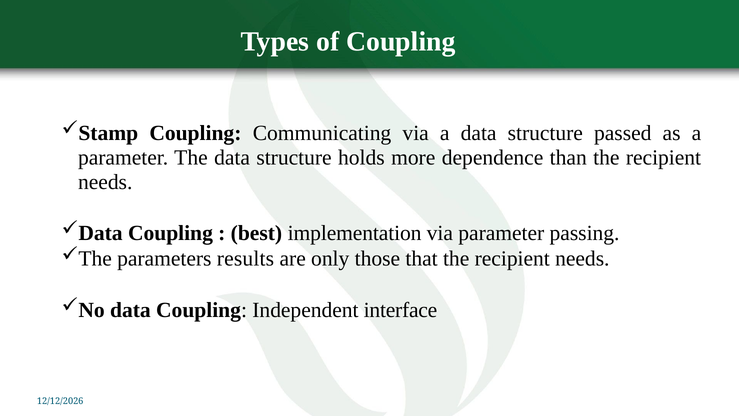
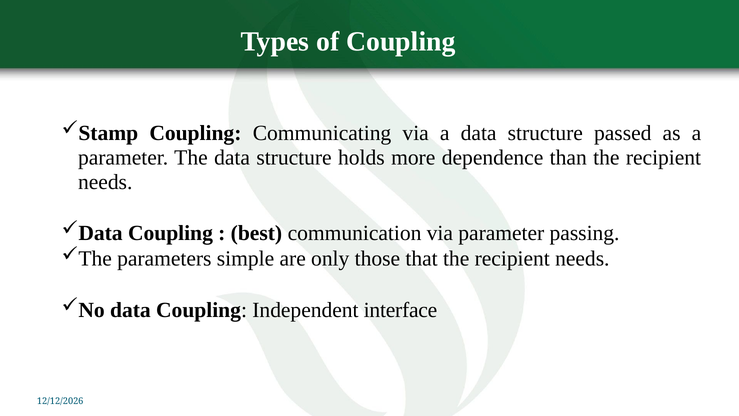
implementation: implementation -> communication (355, 233)
results: results -> simple (246, 259)
